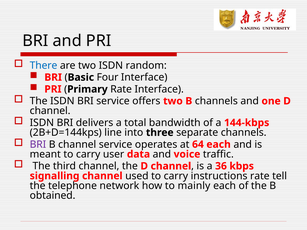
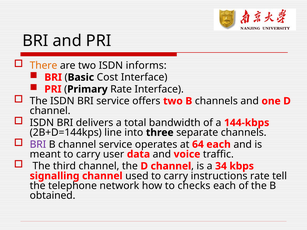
There colour: blue -> orange (44, 66)
random: random -> informs (146, 66)
Four: Four -> Cost (107, 77)
36: 36 -> 34 (221, 166)
mainly: mainly -> checks (194, 186)
